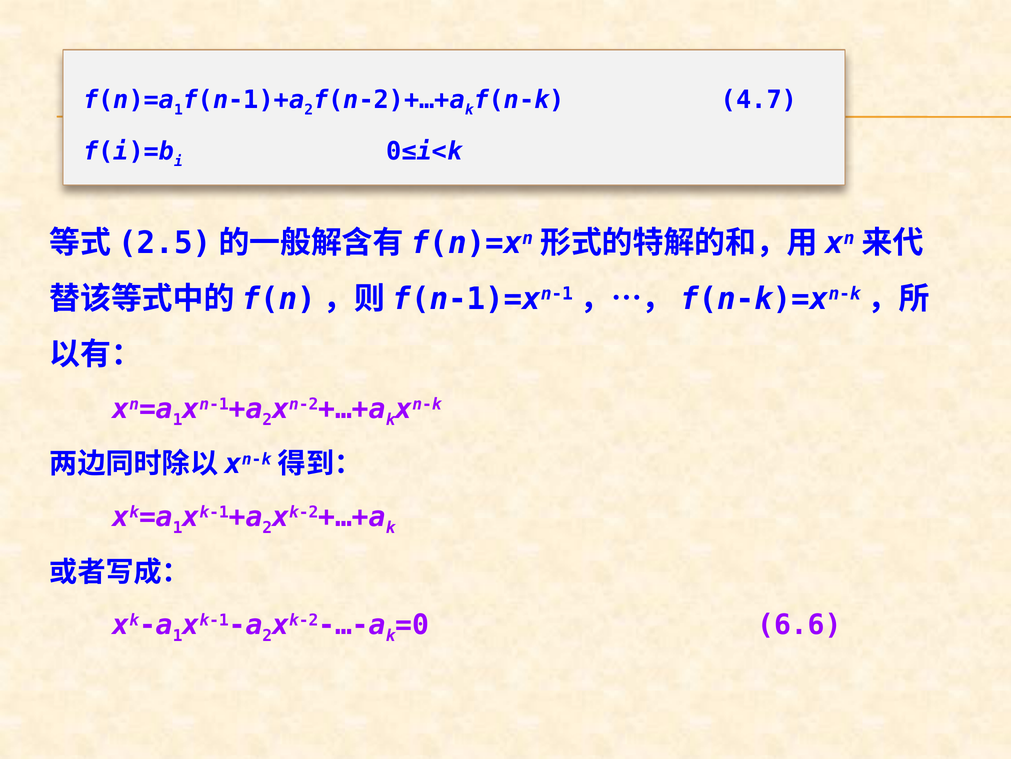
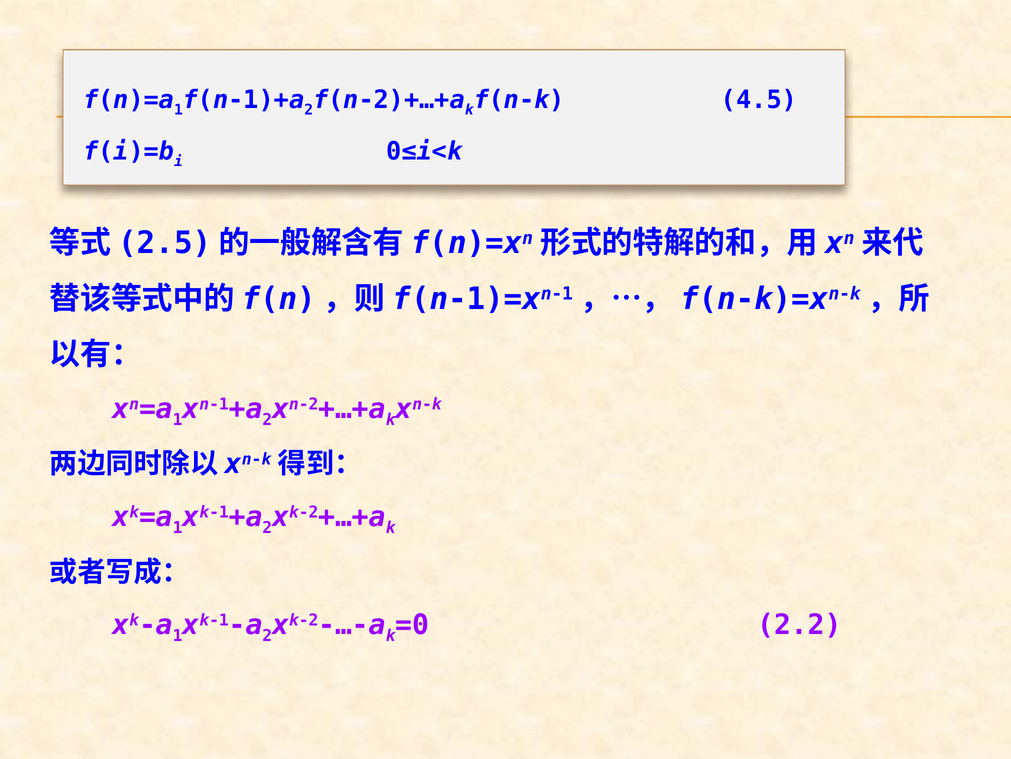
4.7: 4.7 -> 4.5 (759, 100)
6.6: 6.6 -> 2.2 (799, 625)
